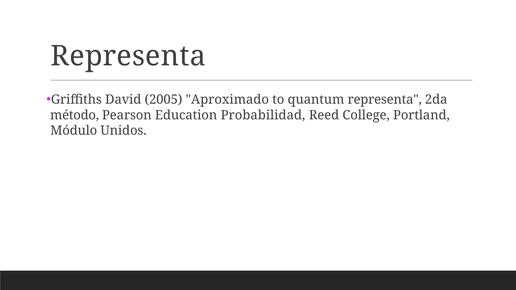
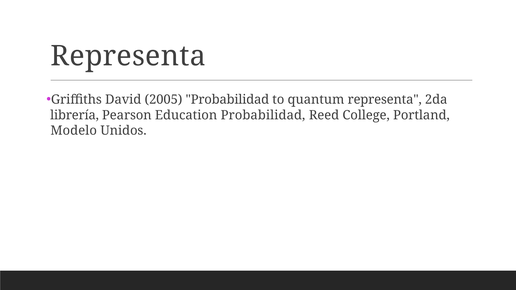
2005 Aproximado: Aproximado -> Probabilidad (227, 100)
método: método -> librería (75, 115)
Módulo: Módulo -> Modelo (74, 131)
